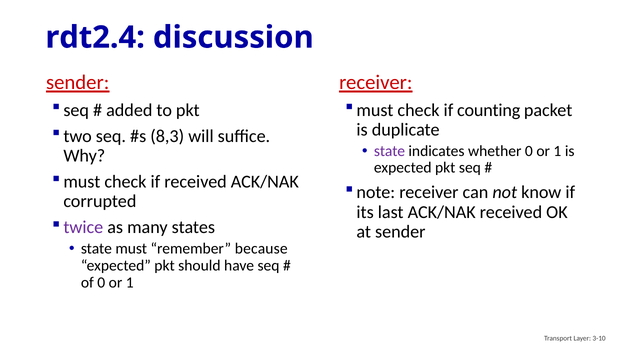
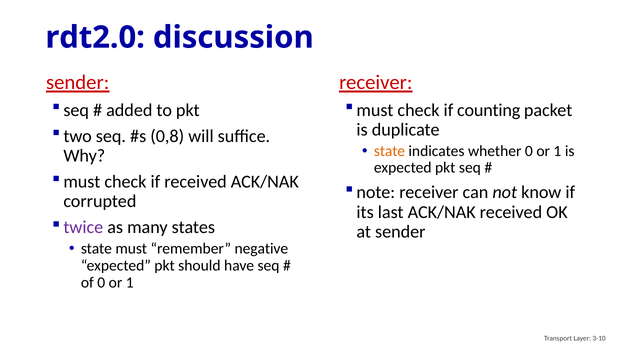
rdt2.4: rdt2.4 -> rdt2.0 (95, 37)
8,3: 8,3 -> 0,8 (167, 136)
state colour: purple -> orange (390, 151)
because: because -> negative (261, 249)
